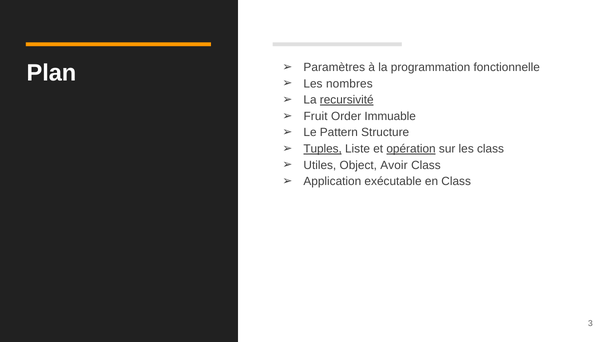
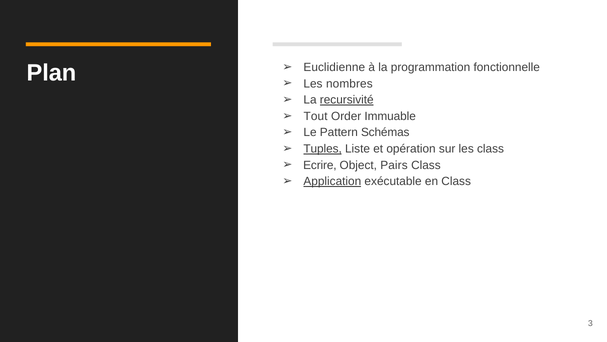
Paramètres: Paramètres -> Euclidienne (334, 67)
Fruit: Fruit -> Tout (316, 116)
Structure: Structure -> Schémas (385, 132)
opération underline: present -> none (411, 149)
Utiles: Utiles -> Ecrire (320, 165)
Avoir: Avoir -> Pairs (394, 165)
Application underline: none -> present (332, 181)
